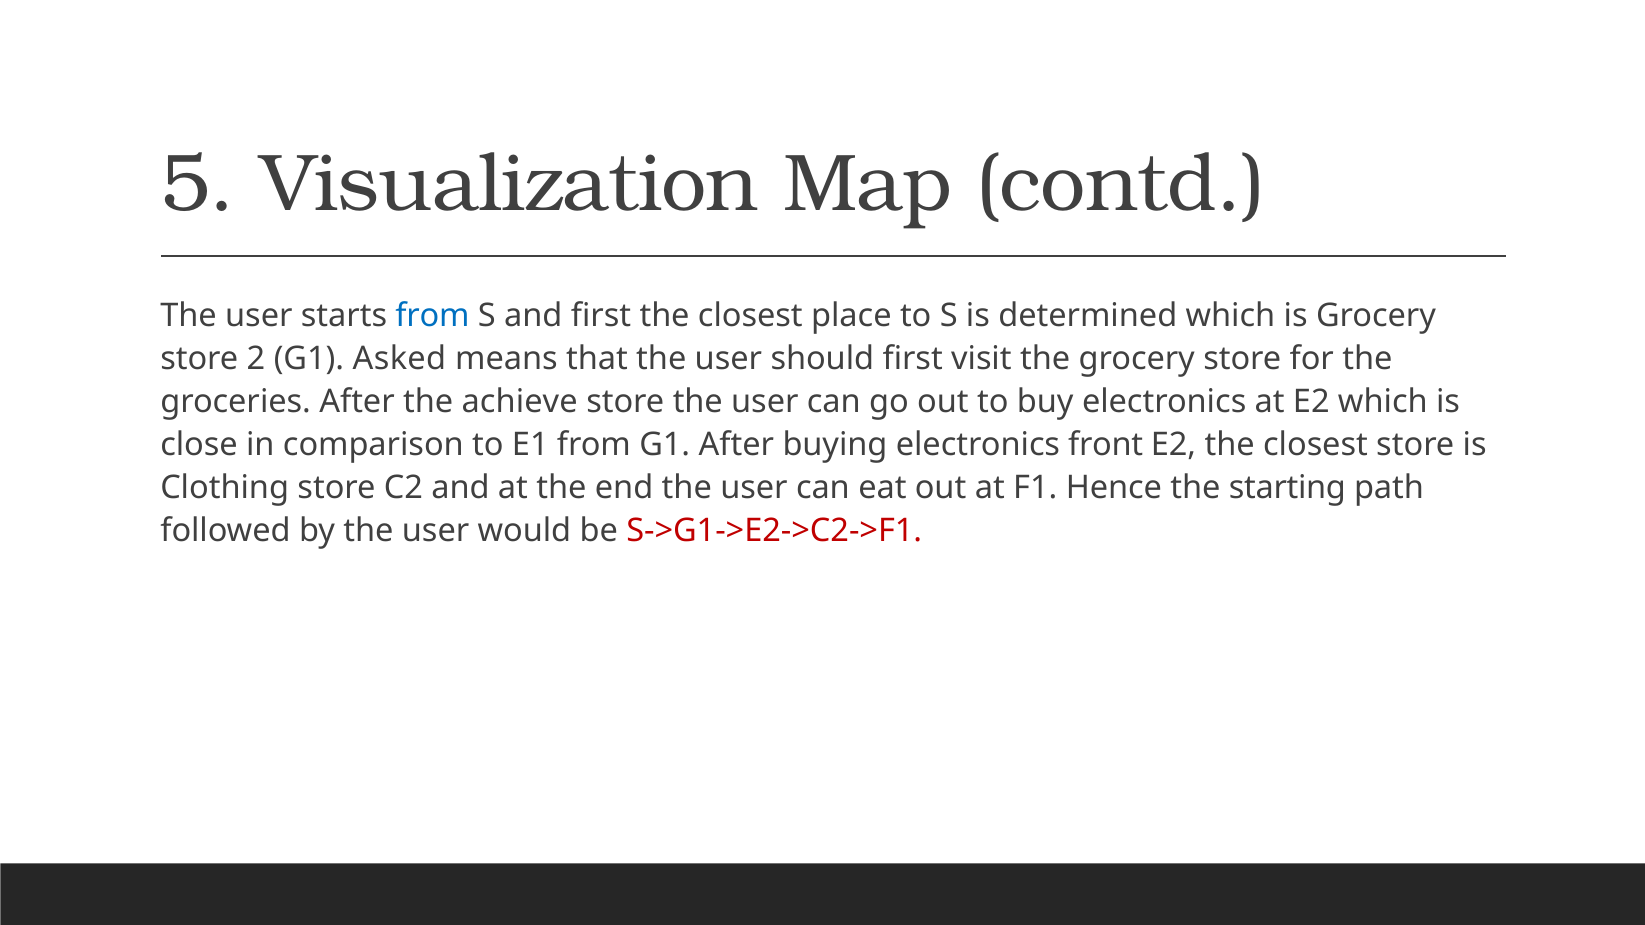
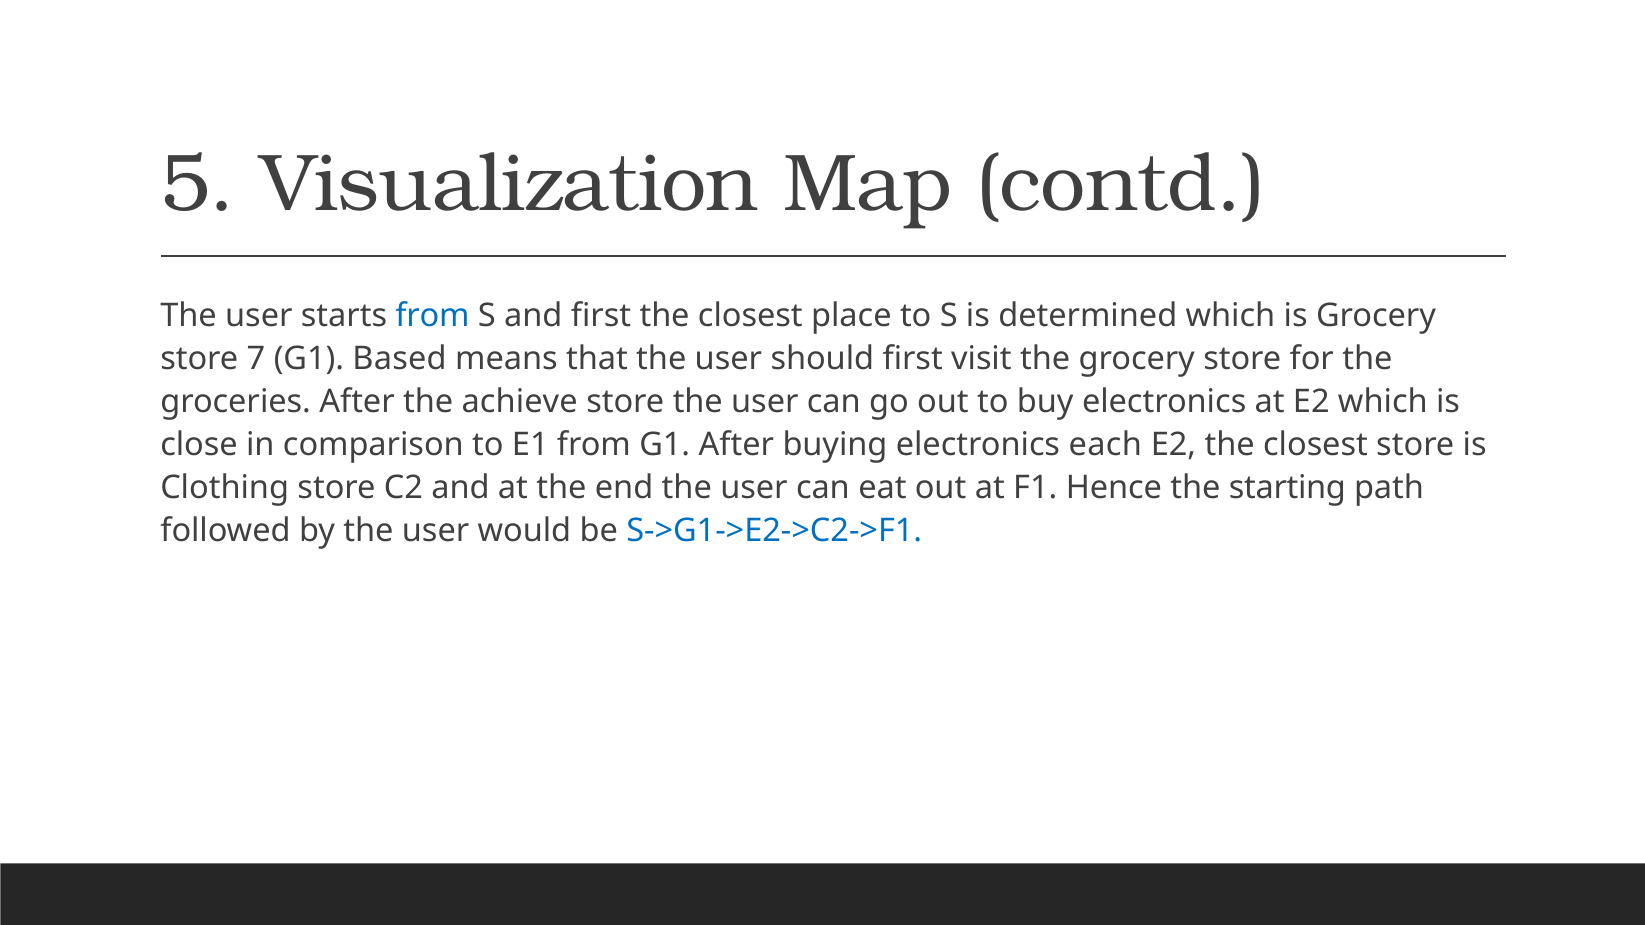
2: 2 -> 7 (256, 359)
Asked: Asked -> Based (400, 359)
front: front -> each (1105, 445)
S->G1->E2->C2->F1 colour: red -> blue (774, 531)
